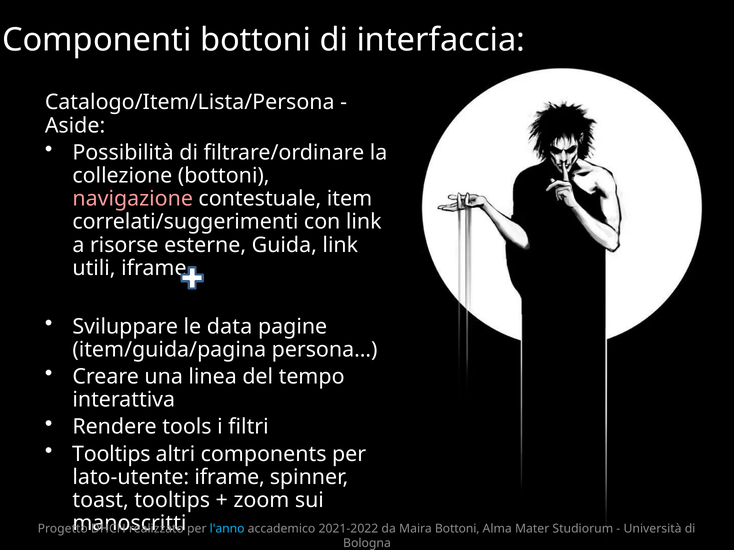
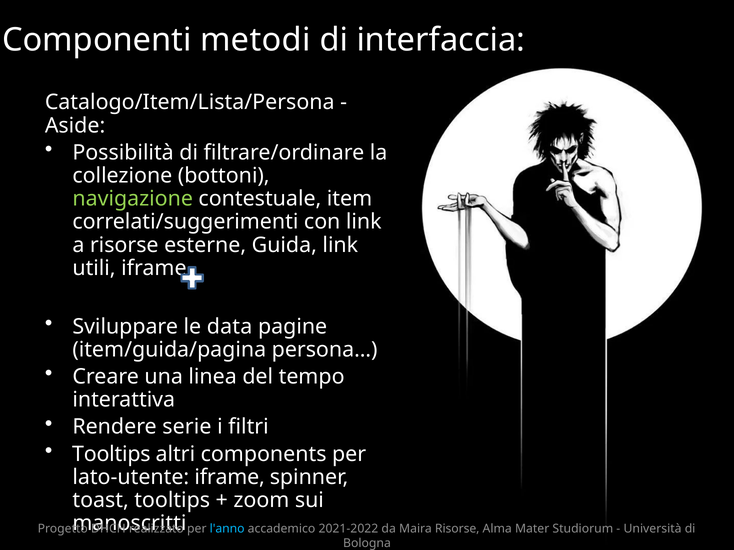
Componenti bottoni: bottoni -> metodi (255, 40)
navigazione colour: pink -> light green (133, 199)
tools: tools -> serie (187, 427)
Maira Bottoni: Bottoni -> Risorse (457, 529)
